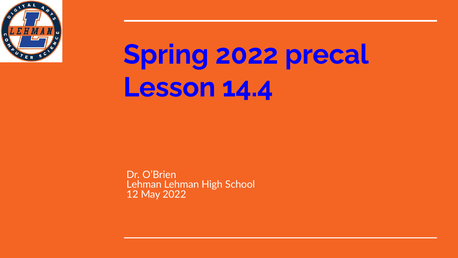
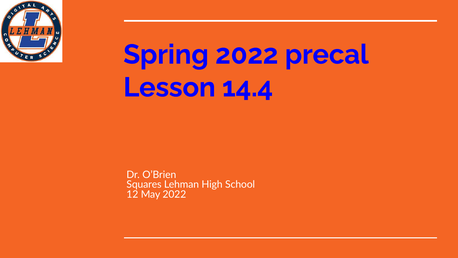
Lehman: Lehman -> Squares (144, 184)
